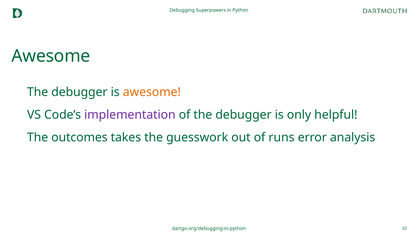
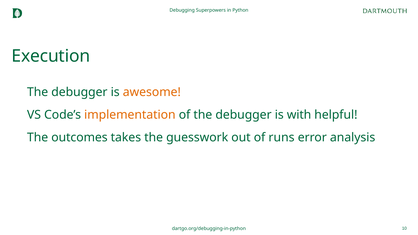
Awesome: Awesome -> Execution (51, 56)
implementation colour: purple -> orange (130, 115)
only: only -> with (299, 115)
